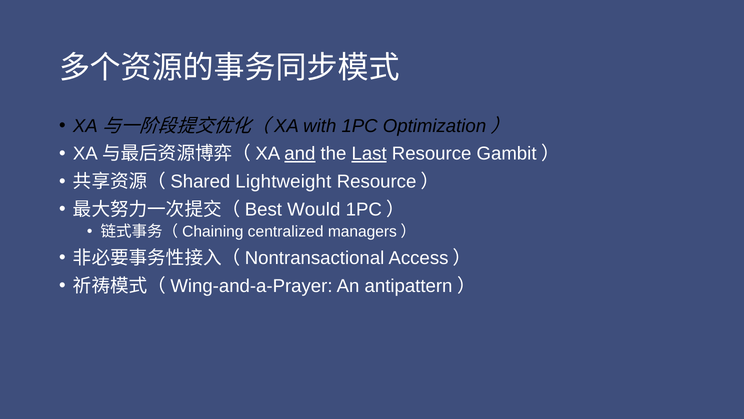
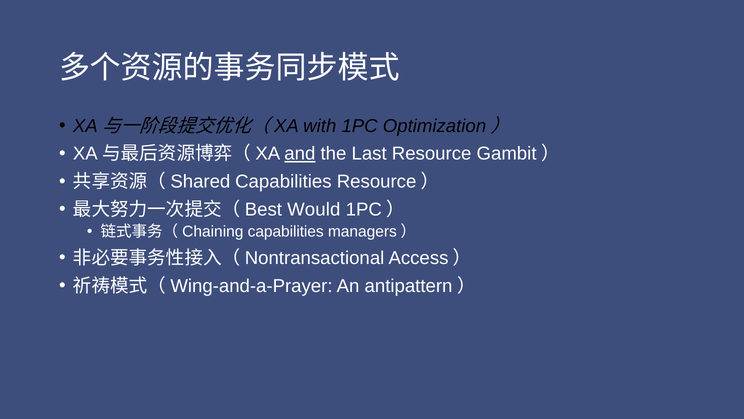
Last underline: present -> none (369, 154)
Lightweight: Lightweight -> Capabilities (283, 181)
centralized: centralized -> capabilities (286, 232)
